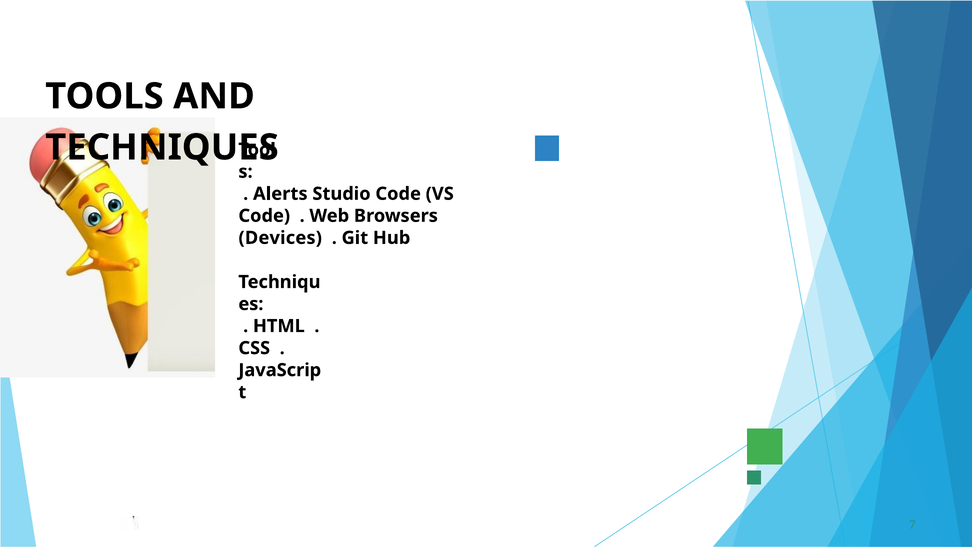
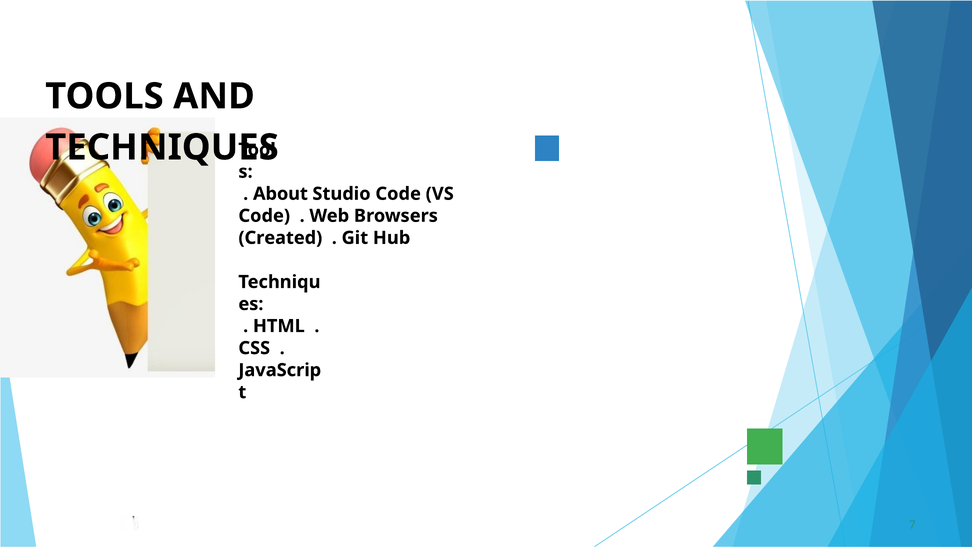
Alerts: Alerts -> About (280, 194)
Devices: Devices -> Created (280, 238)
